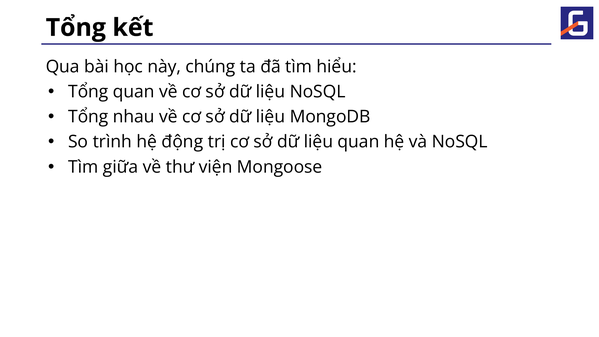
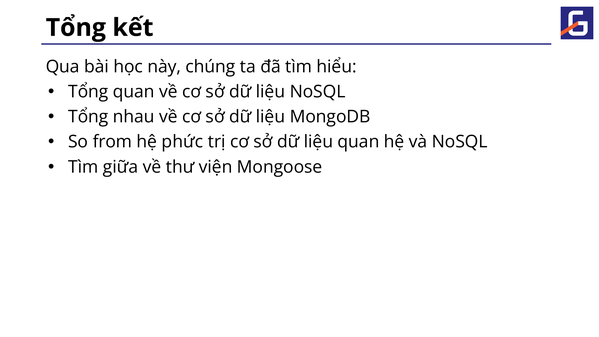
trình: trình -> from (112, 142)
động: động -> phức (182, 142)
